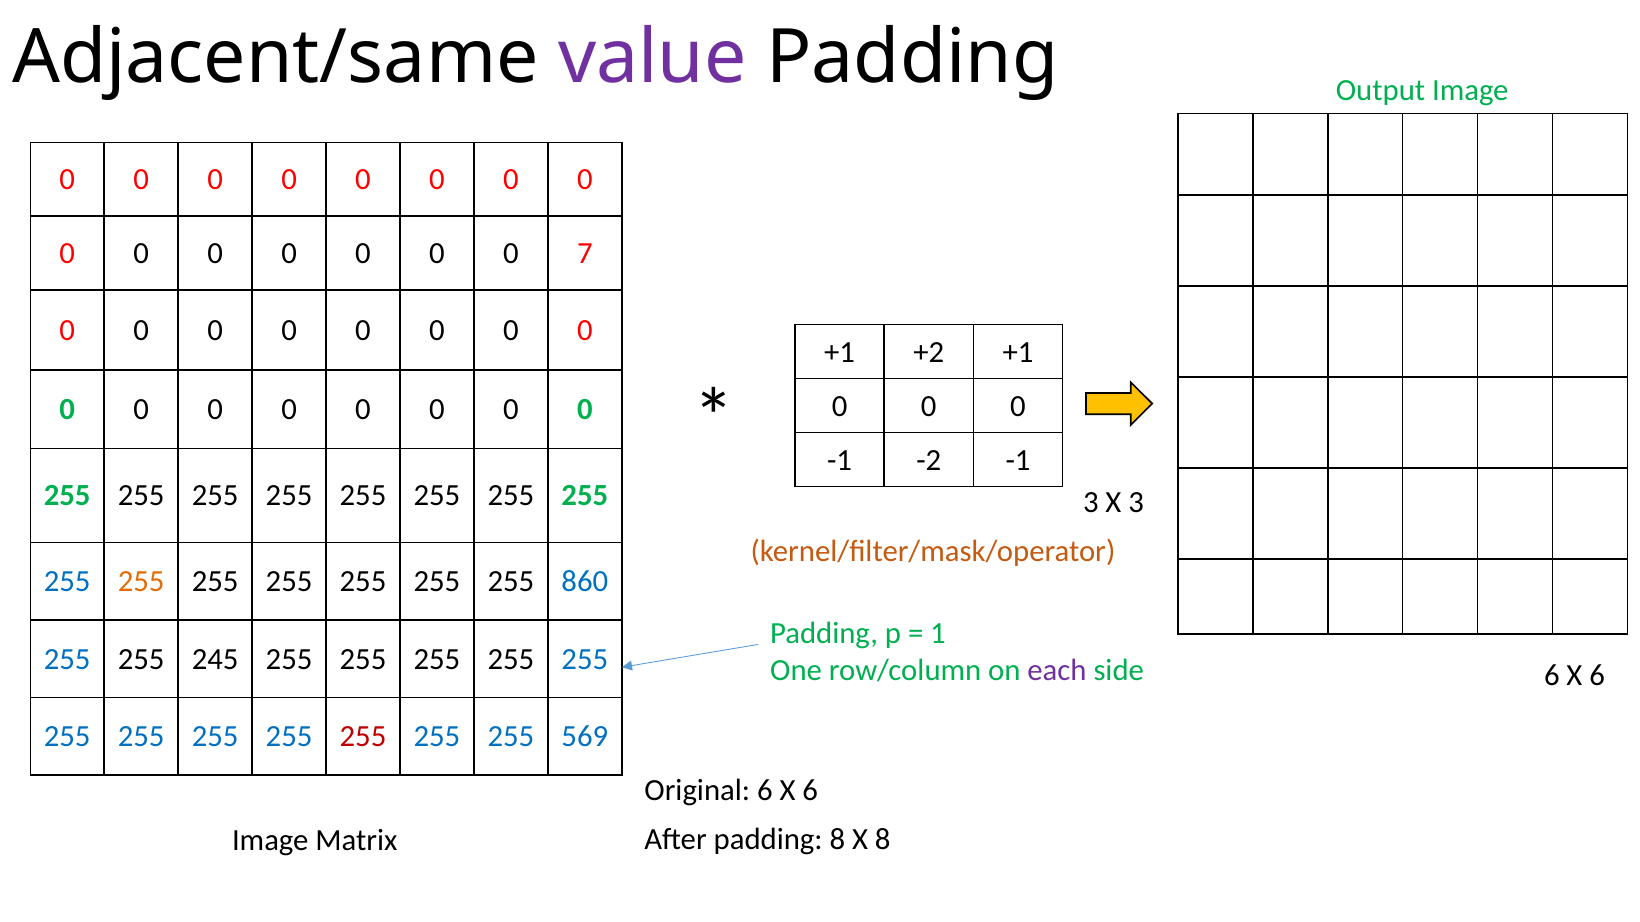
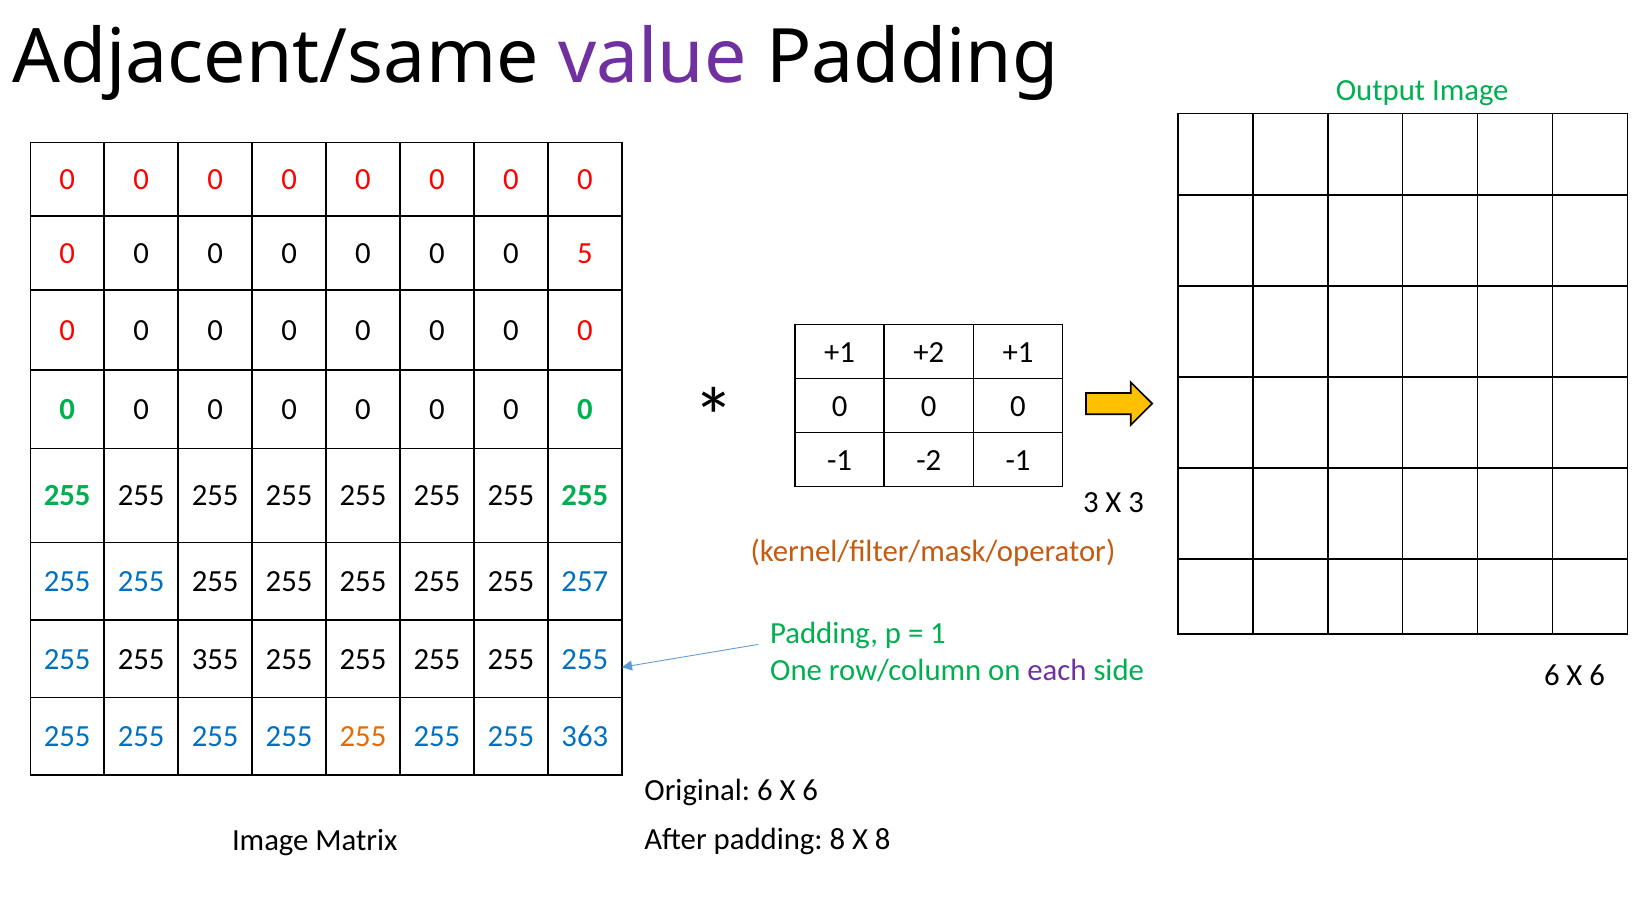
7: 7 -> 5 (585, 254)
255 colour: orange -> blue (141, 582)
860: 860 -> 257 (585, 582)
245: 245 -> 355 (215, 660)
255 colour: red -> orange (363, 737)
569: 569 -> 363 (585, 737)
